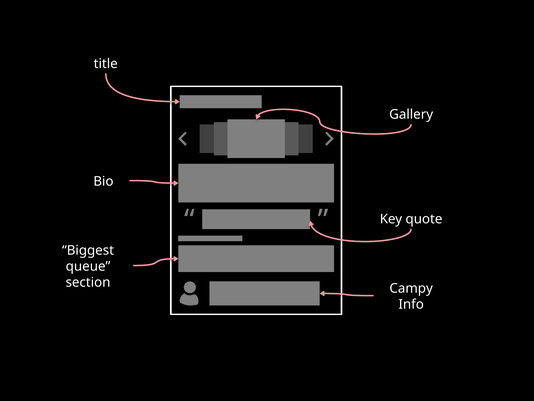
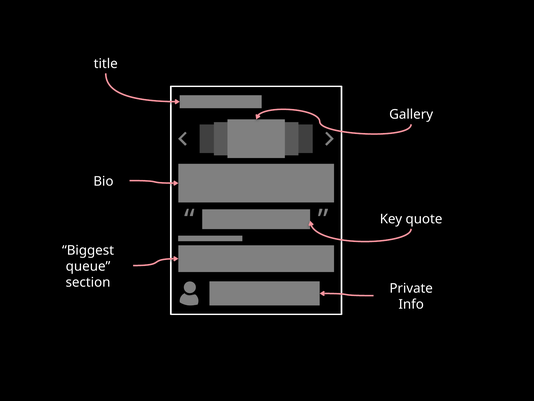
Campy: Campy -> Private (411, 288)
